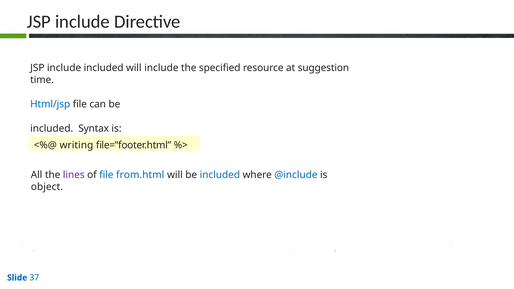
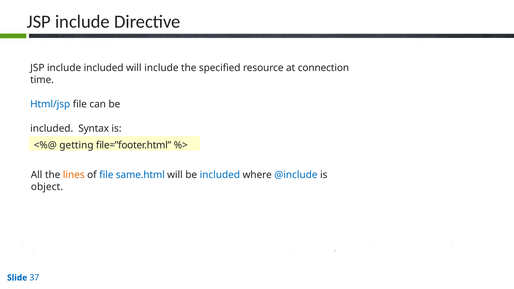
suggestion: suggestion -> connection (323, 68)
writing: writing -> getting (76, 145)
lines colour: purple -> orange (74, 175)
from.html: from.html -> same.html (140, 175)
